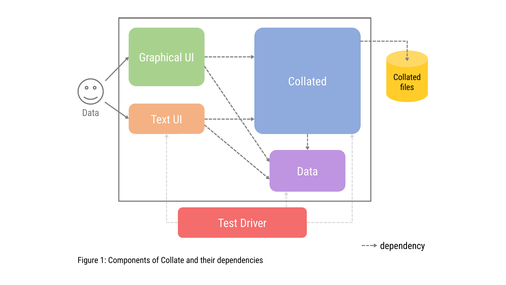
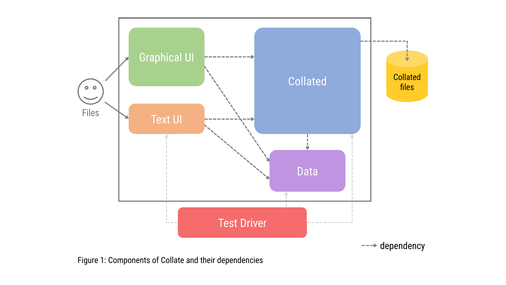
Data: Data -> Files (91, 113)
